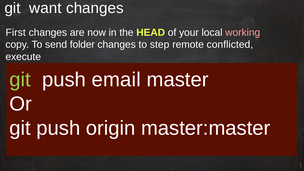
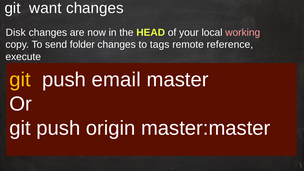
First: First -> Disk (16, 32)
step: step -> tags (160, 45)
conflicted: conflicted -> reference (230, 45)
git colour: light green -> yellow (20, 80)
